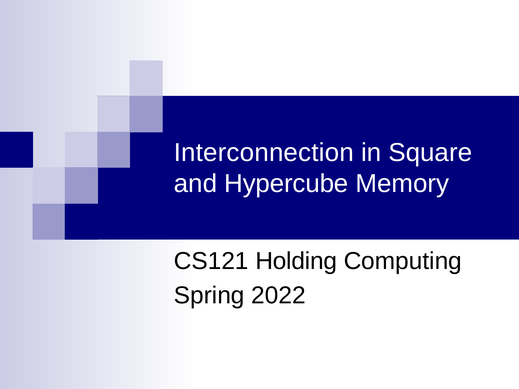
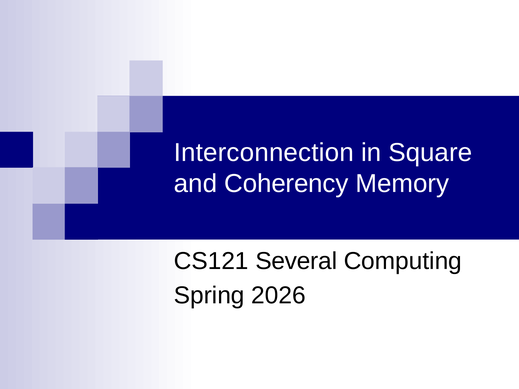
Hypercube: Hypercube -> Coherency (286, 184)
Holding: Holding -> Several (296, 261)
2022: 2022 -> 2026 (279, 296)
